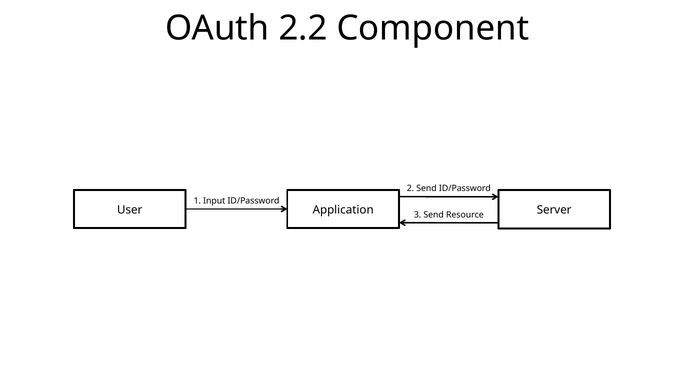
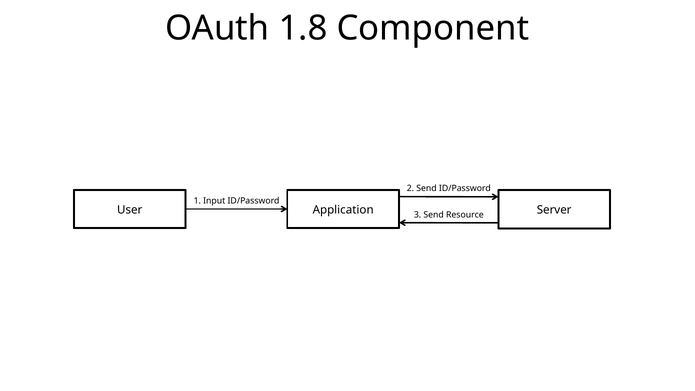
2.2: 2.2 -> 1.8 (303, 28)
